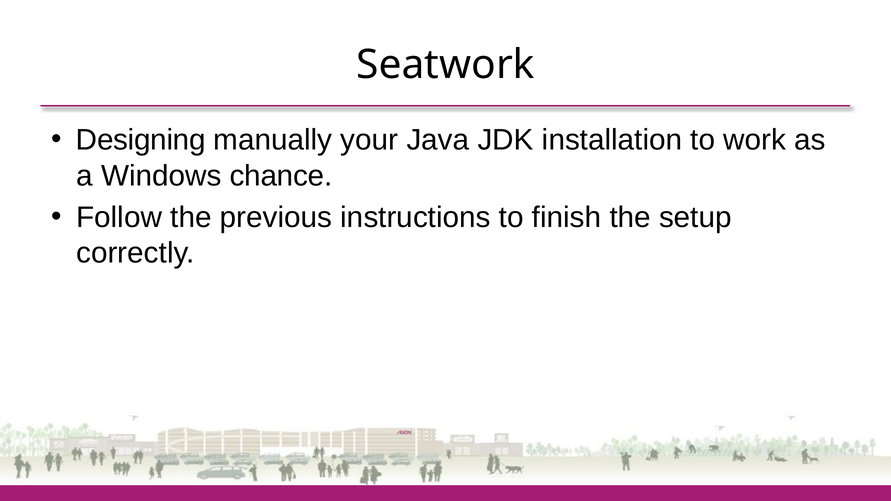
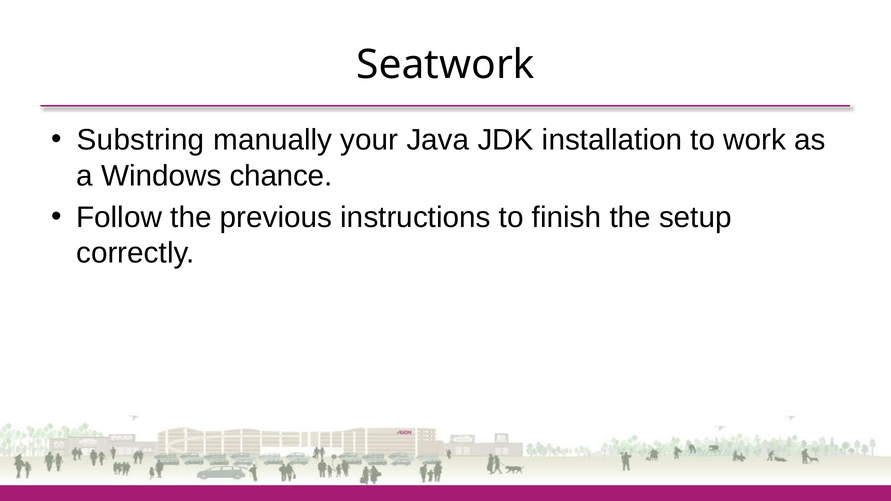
Designing: Designing -> Substring (141, 140)
